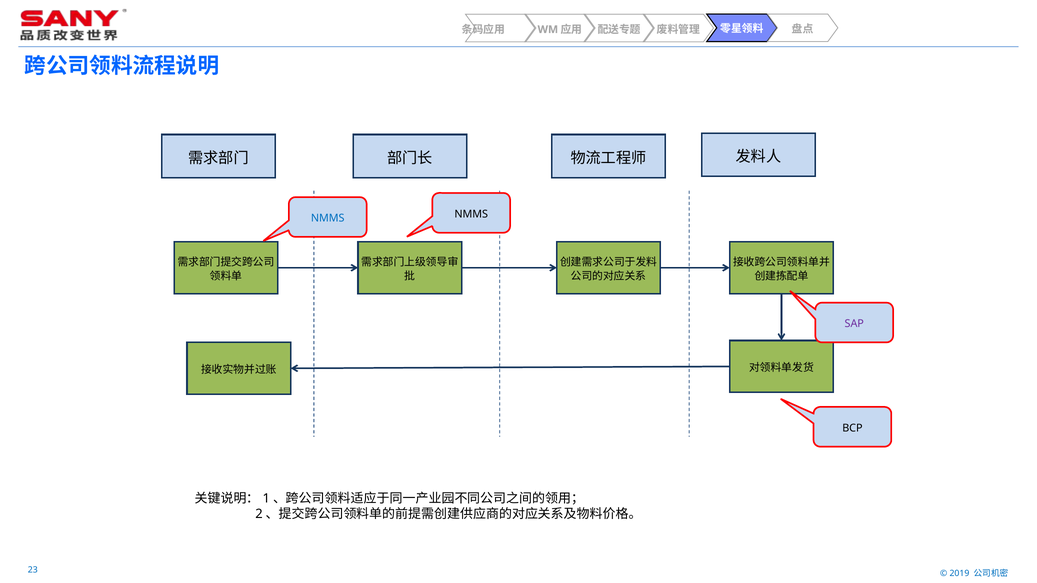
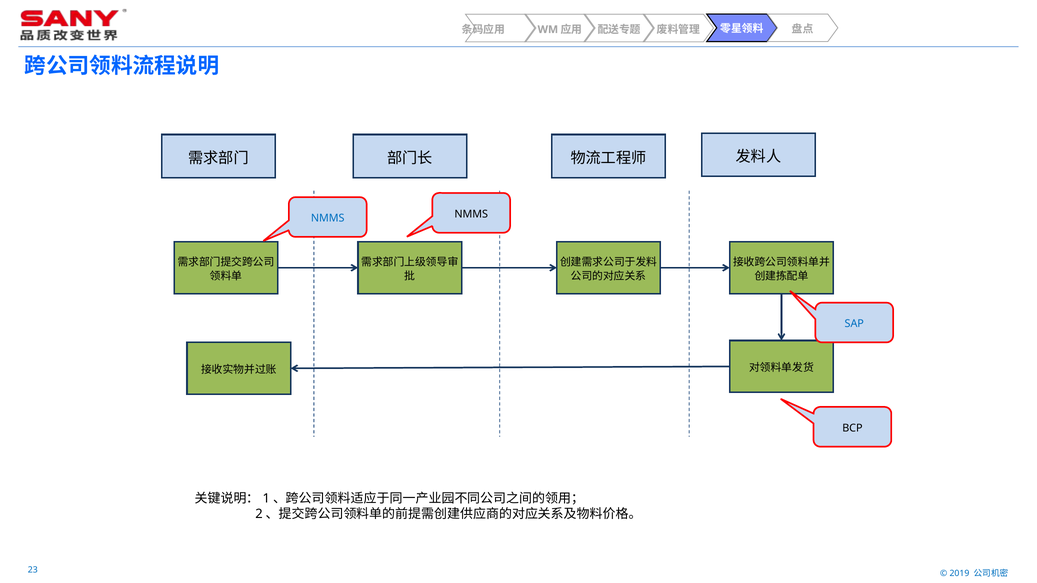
SAP colour: purple -> blue (854, 324)
